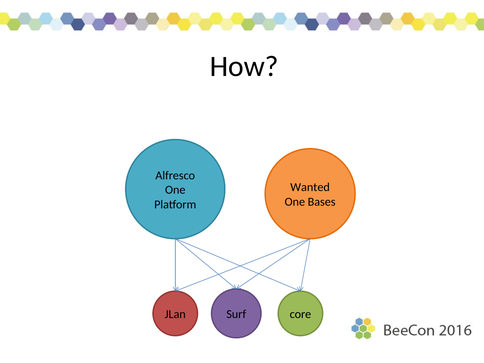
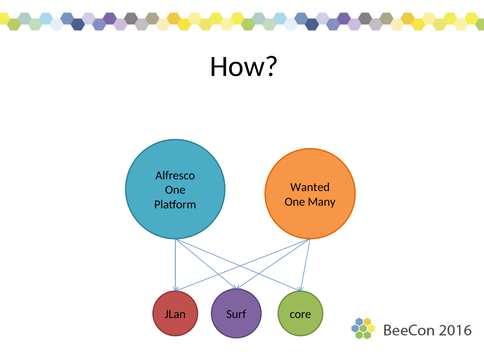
Bases: Bases -> Many (322, 202)
